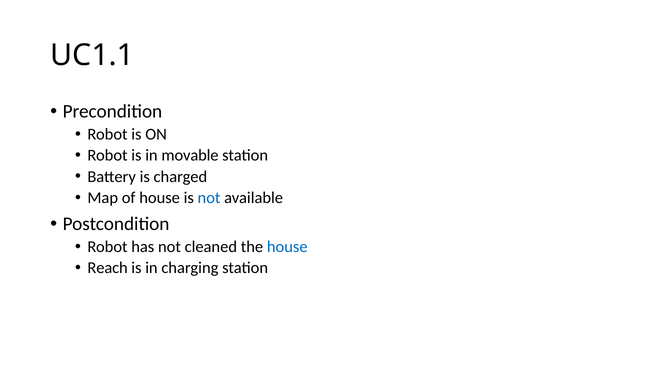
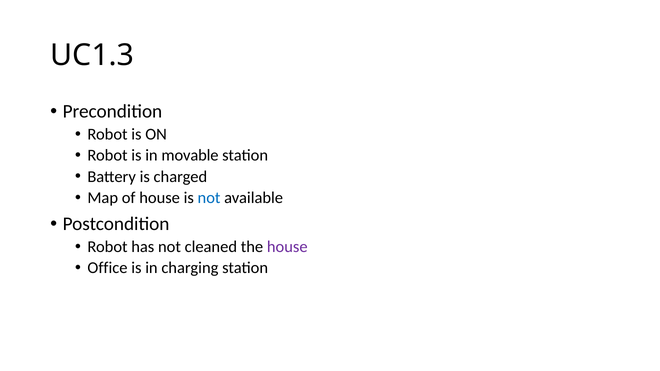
UC1.1: UC1.1 -> UC1.3 (92, 55)
house colour: blue -> purple (287, 247)
Reach: Reach -> Office (108, 268)
